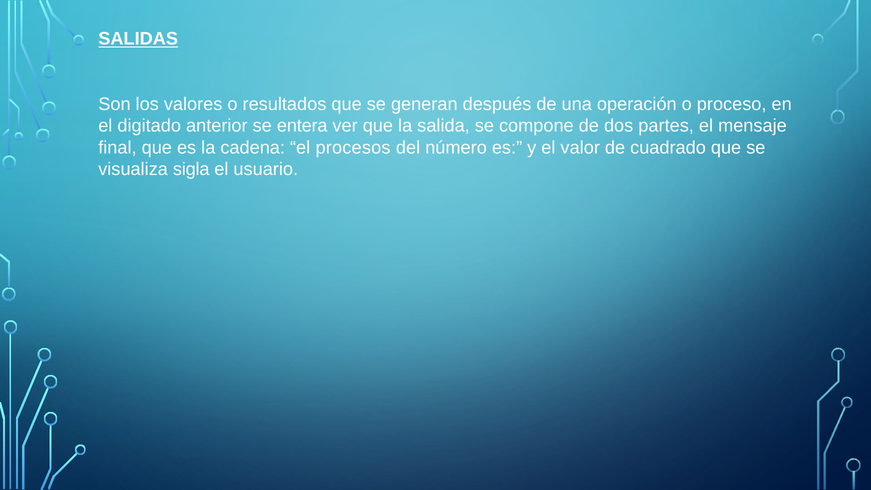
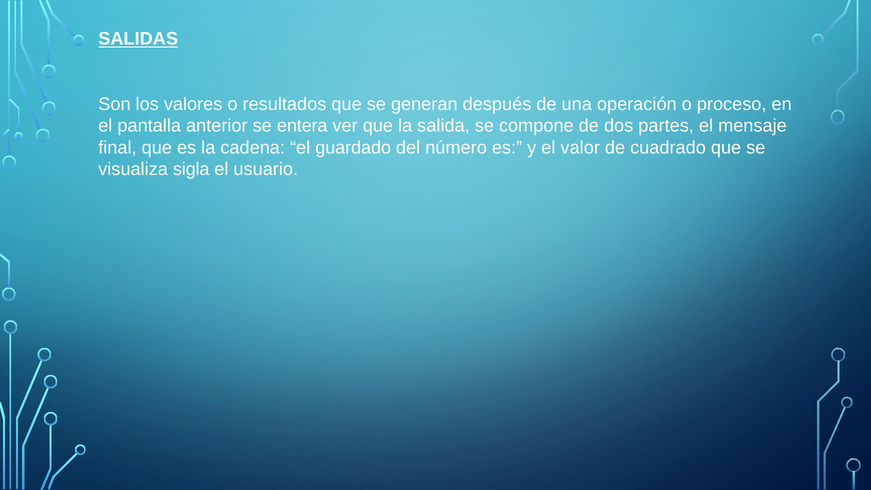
digitado: digitado -> pantalla (149, 126)
procesos: procesos -> guardado (353, 148)
